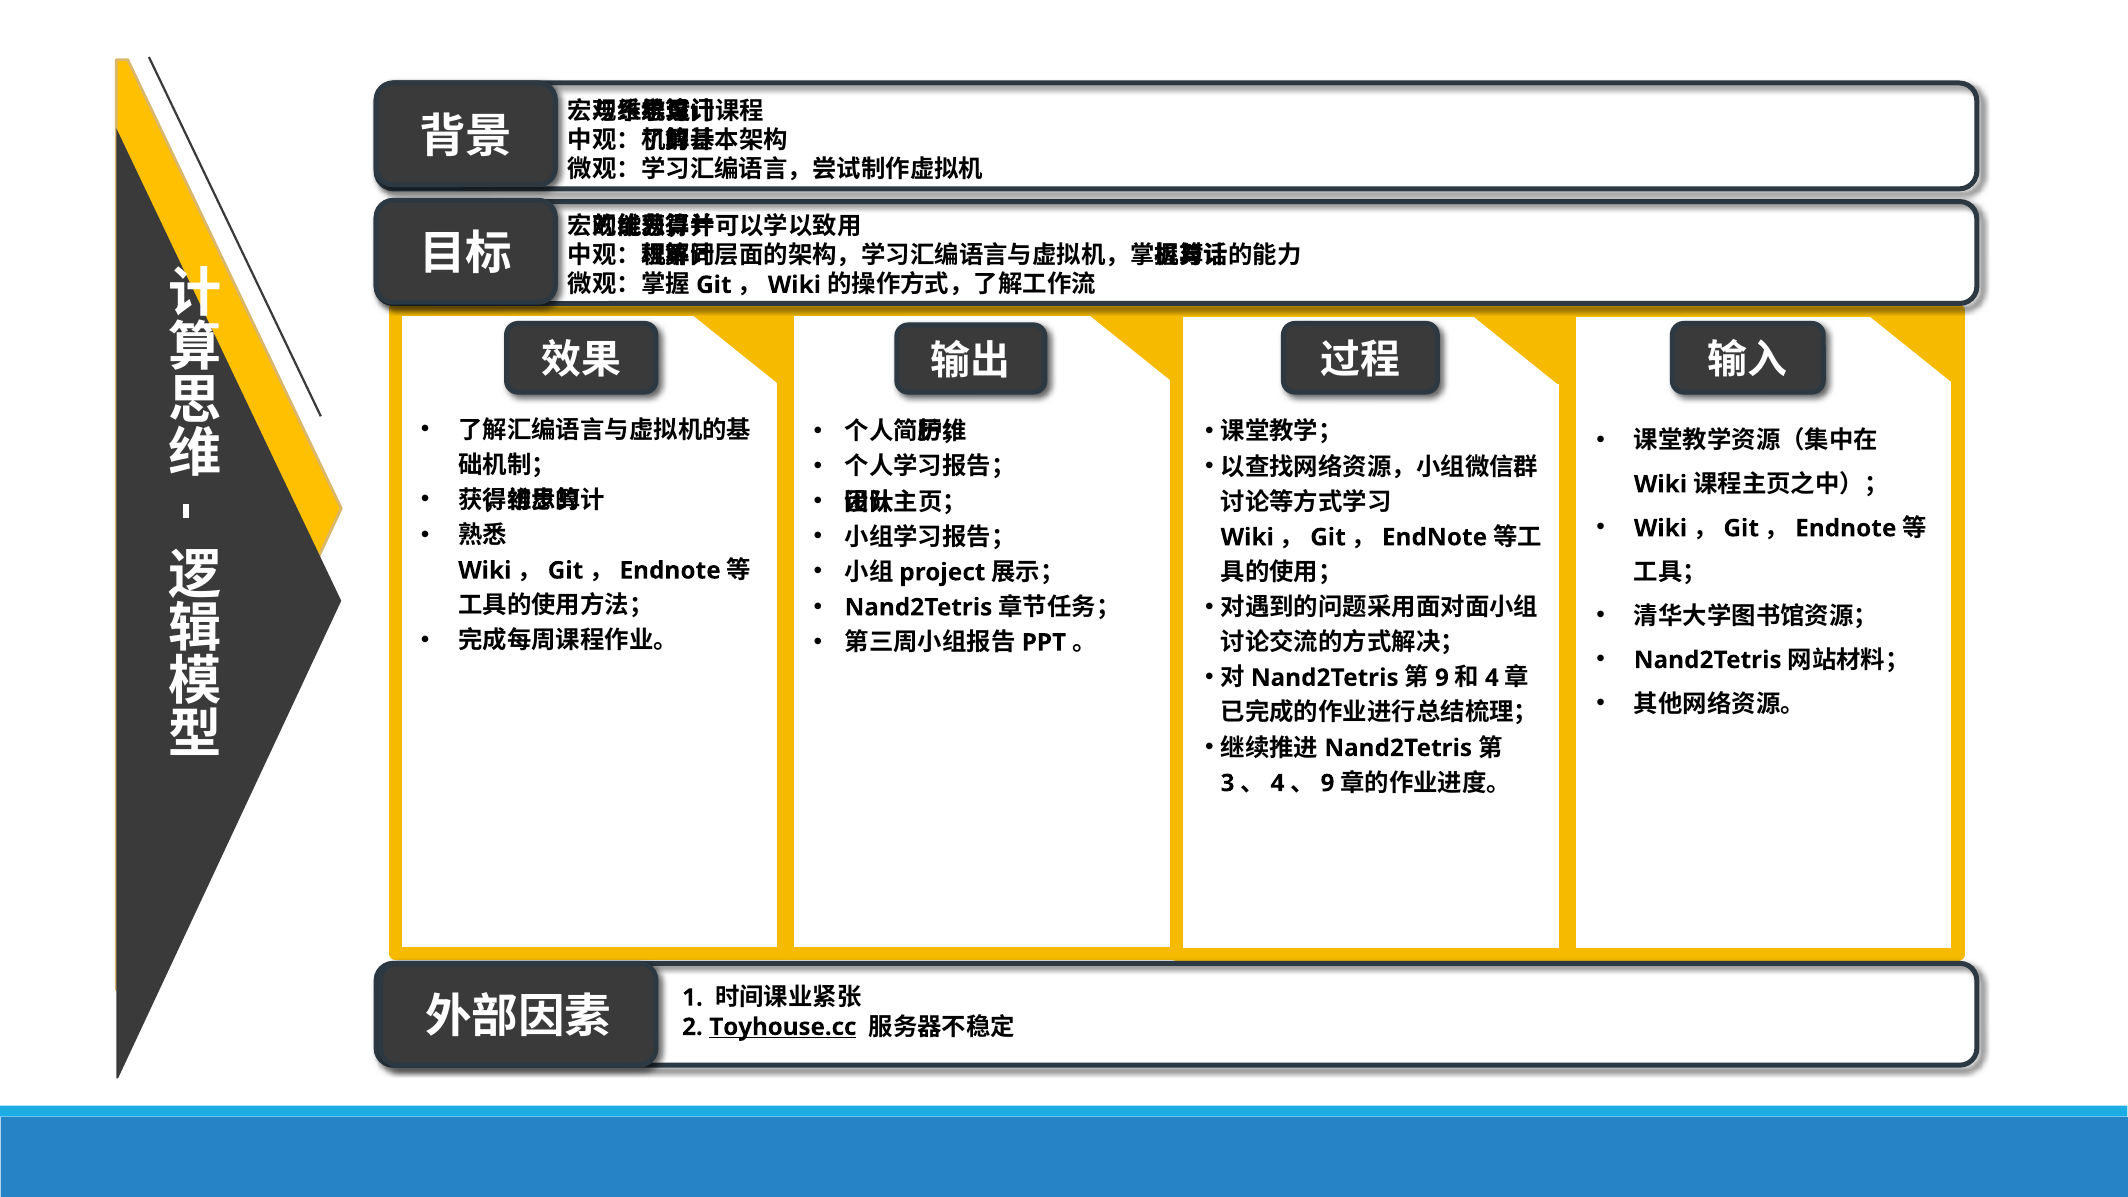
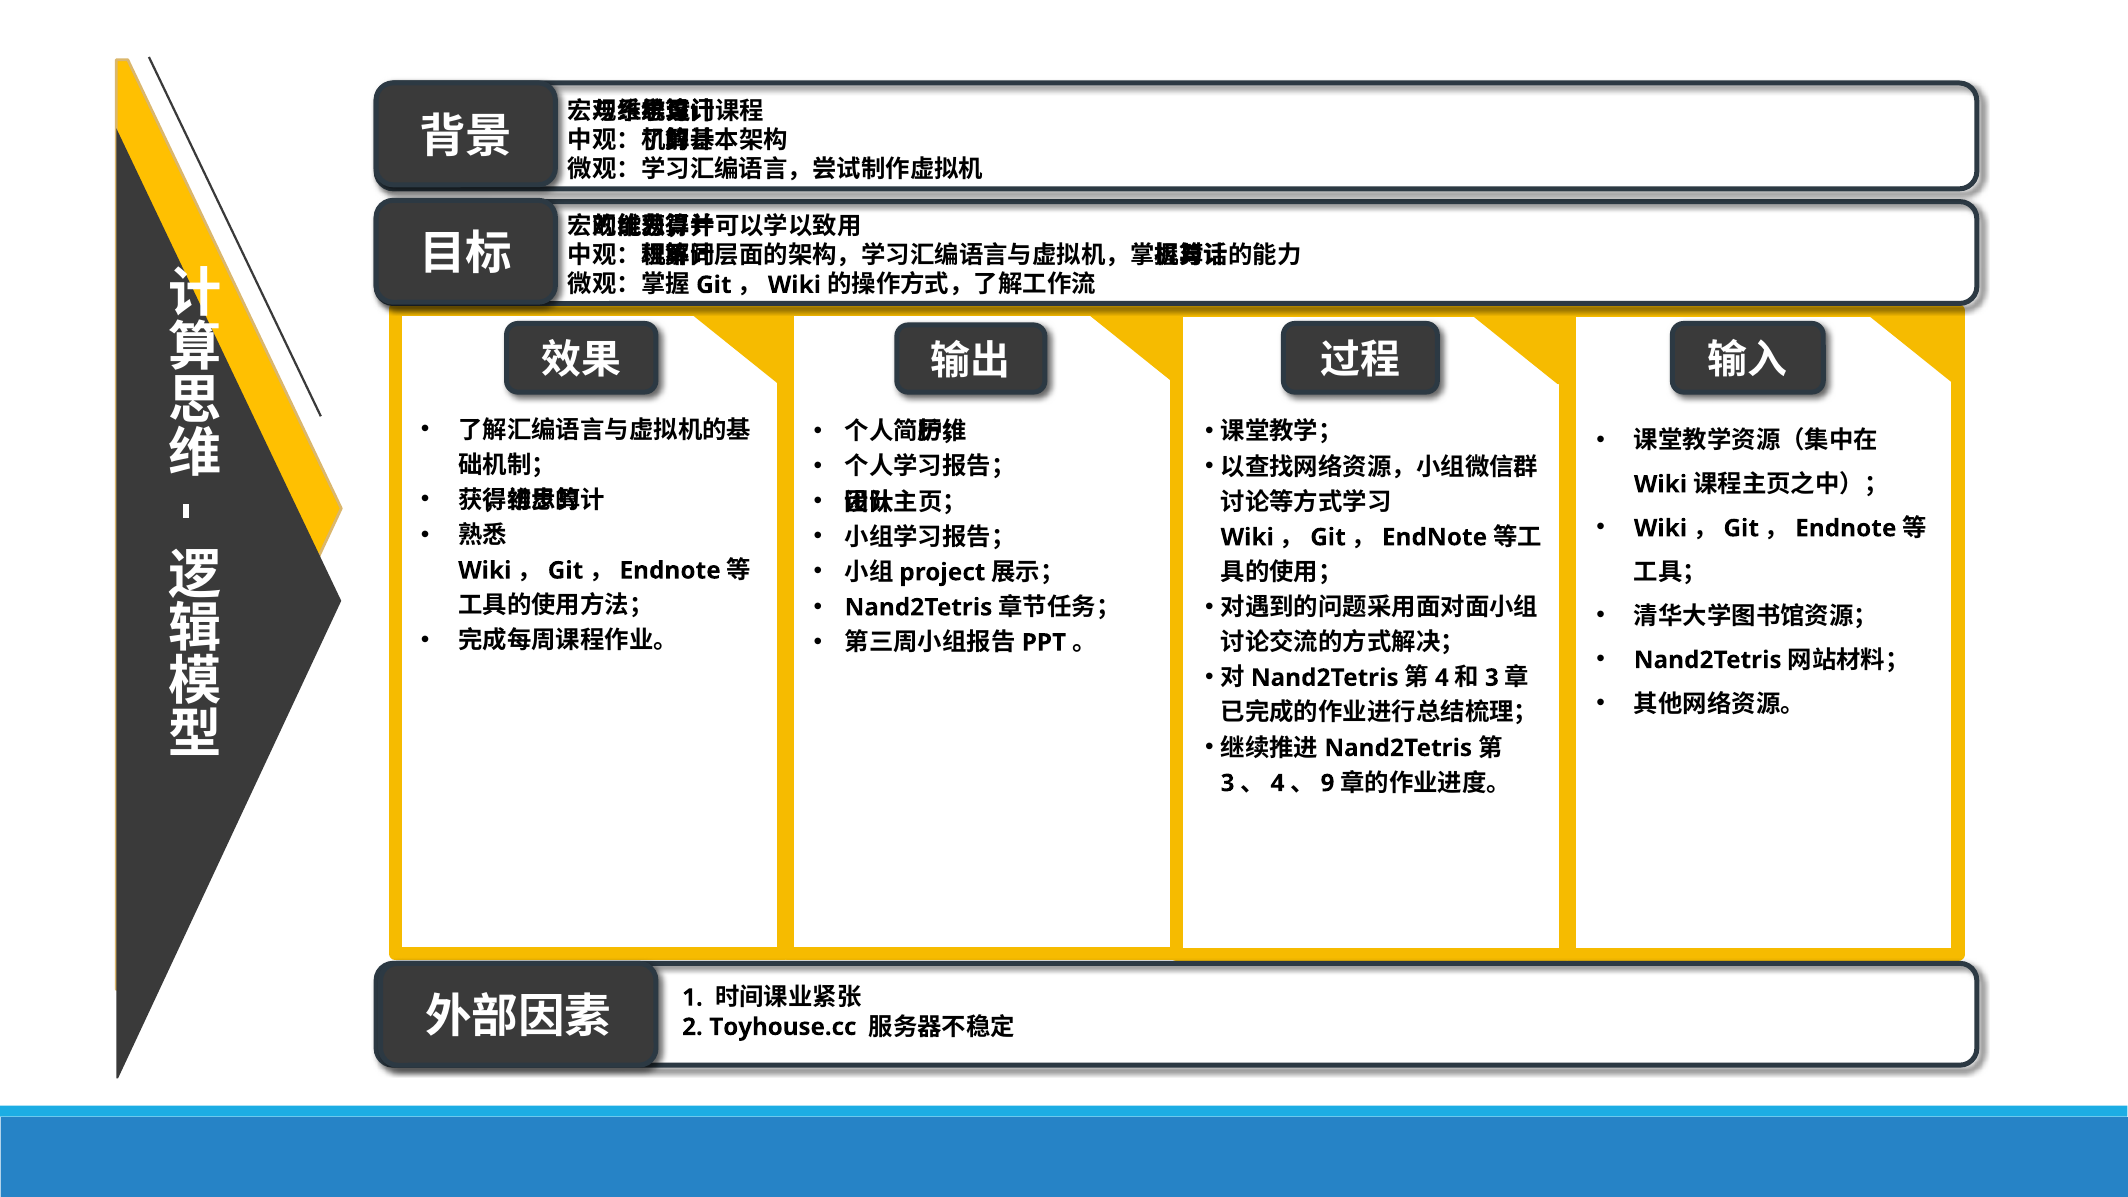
9: 9 -> 4 (1442, 678)
4: 4 -> 3 (1492, 678)
Toyhouse.cc underline: present -> none (783, 1027)
